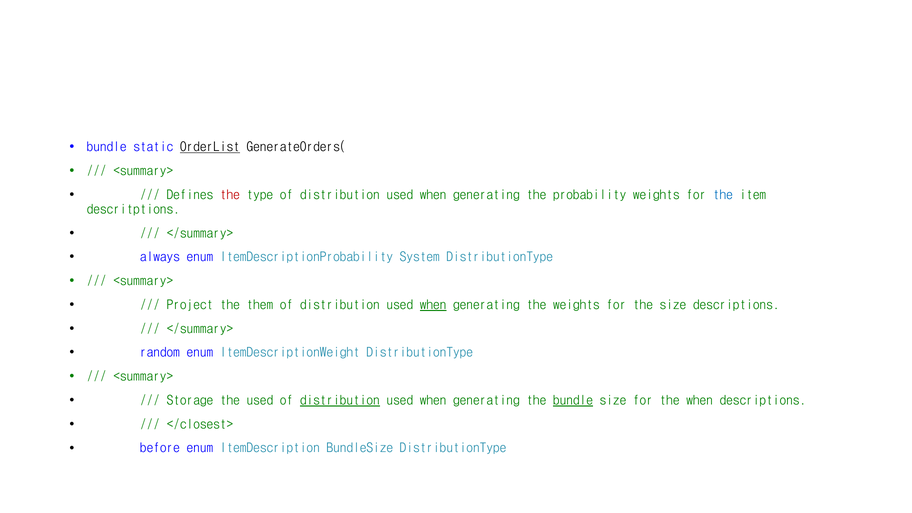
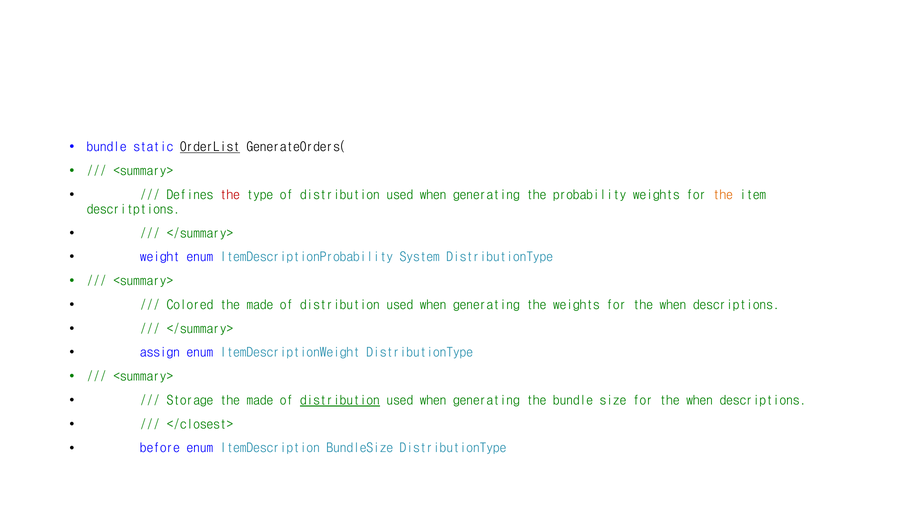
the colour: blue -> orange (723, 195)
always: always -> weight (160, 257)
Project: Project -> Colored (190, 305)
them: them -> made (260, 305)
when underline: present -> none (433, 305)
weights for the size: size -> when (673, 305)
random: random -> assign (160, 353)
used: used -> made (260, 400)
bundle underline: present -> none (573, 400)
